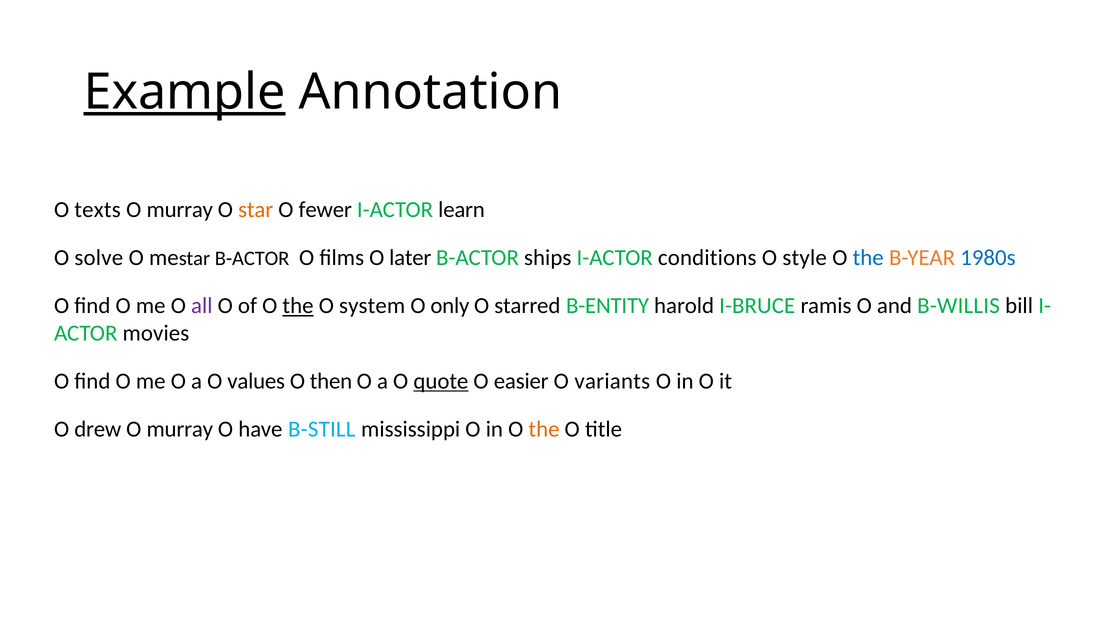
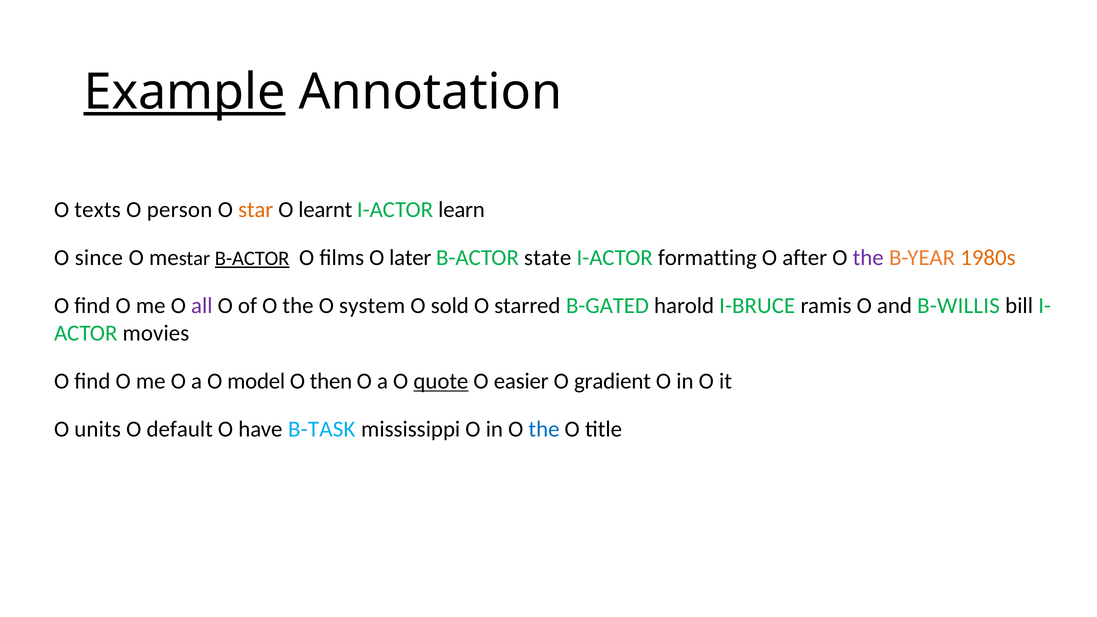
murray: murray -> person (180, 210)
fewer: fewer -> learnt (325, 210)
solve: solve -> since (99, 258)
B-ACTOR underline: none -> present (252, 259)
ships: ships -> state (548, 258)
conditions: conditions -> formatting (707, 258)
style: style -> after (805, 258)
the colour: blue -> purple (868, 258)
1980s colour: blue -> orange (988, 258)
the underline: present -> none (298, 306)
only: only -> sold (450, 306)
B-ENTITY: B-ENTITY -> B-GATED (608, 306)
values: values -> model (256, 381)
variants: variants -> gradient (612, 381)
drew: drew -> units (98, 429)
murray: murray -> default (180, 429)
B-STILL: B-STILL -> B-TASK (322, 429)
the colour: orange -> blue (544, 429)
